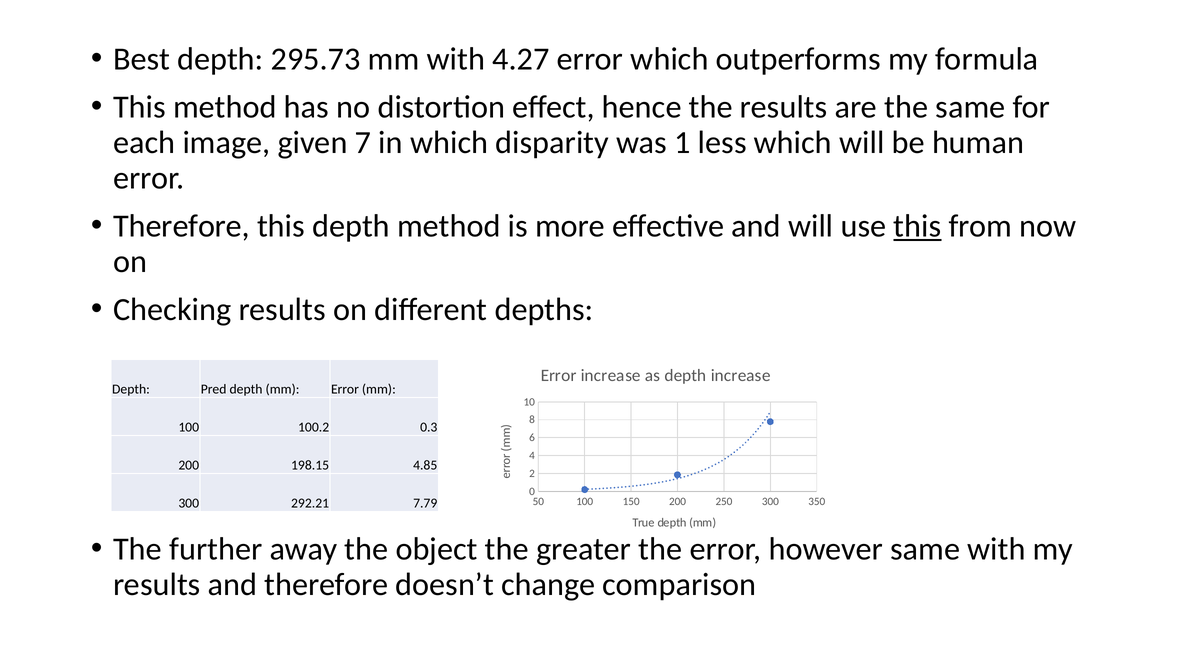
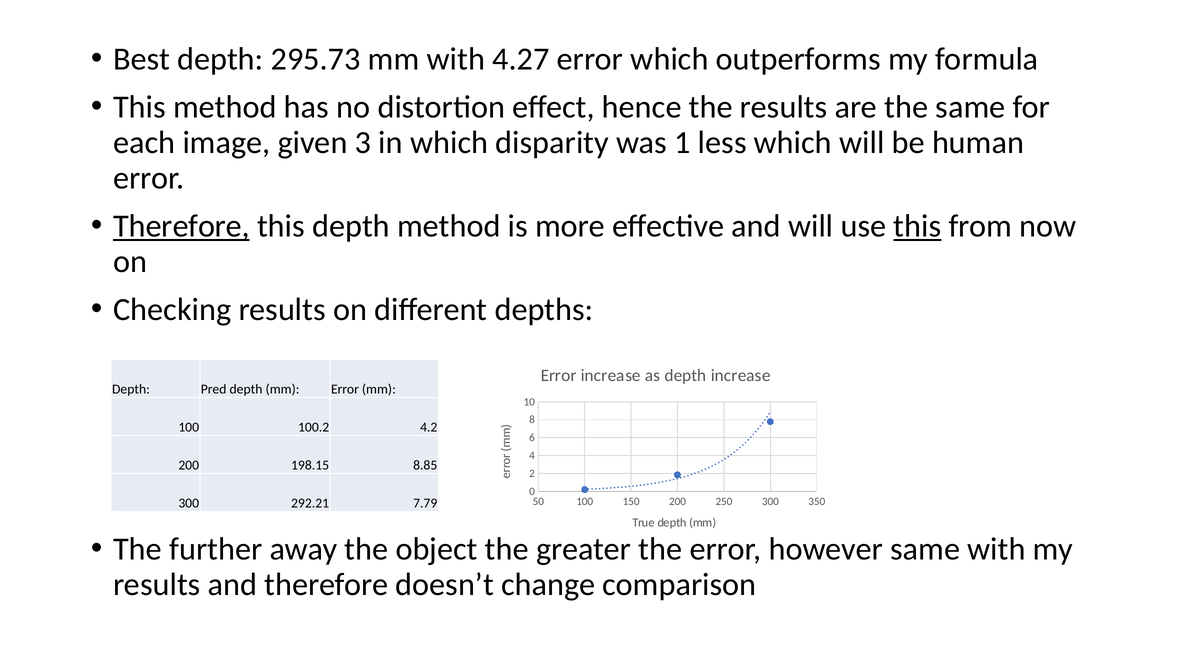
7: 7 -> 3 (363, 143)
Therefore underline: none -> present (182, 226)
0.3: 0.3 -> 4.2 (429, 428)
4.85: 4.85 -> 8.85 (425, 466)
